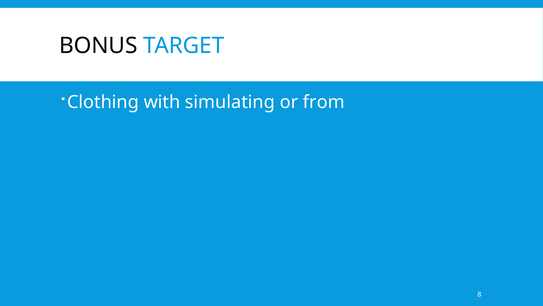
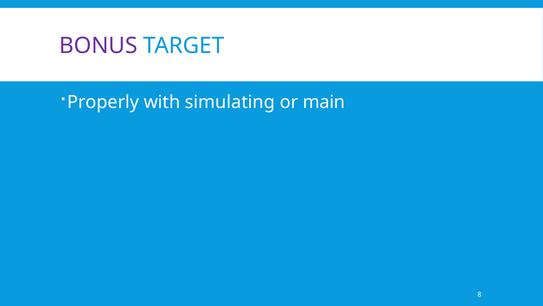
BONUS colour: black -> purple (98, 46)
Clothing: Clothing -> Properly (103, 102)
from: from -> main (324, 102)
